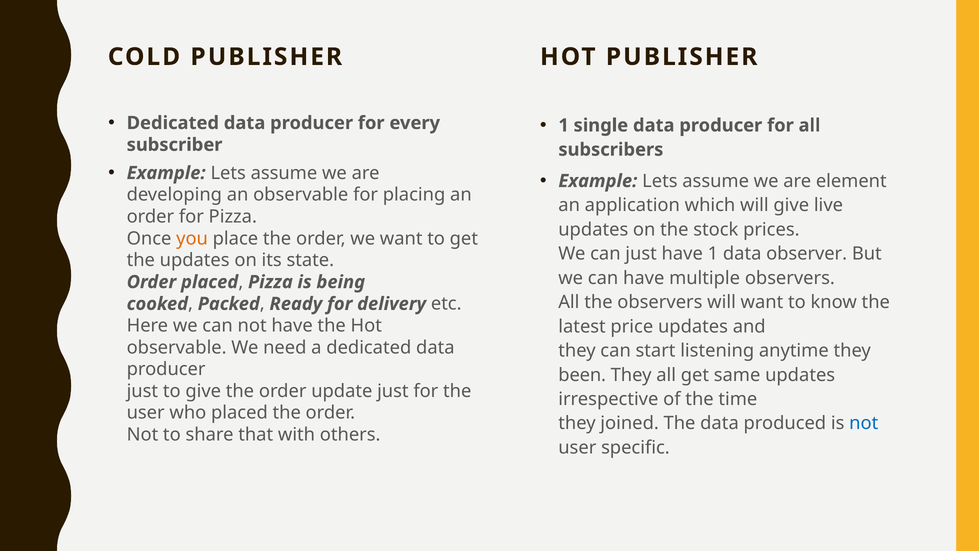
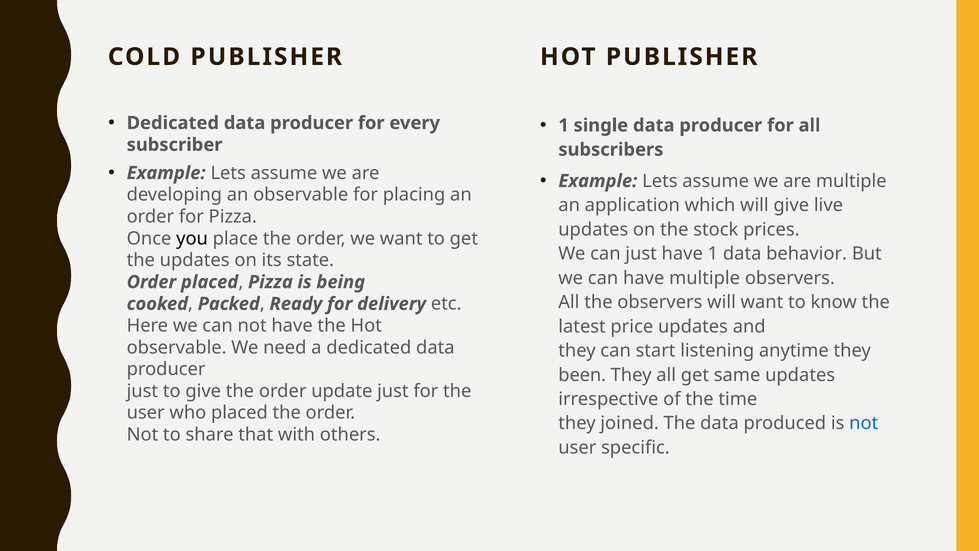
are element: element -> multiple (851, 181)
you colour: orange -> black (192, 238)
observer: observer -> behavior (807, 254)
